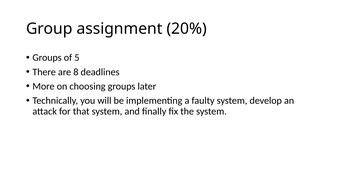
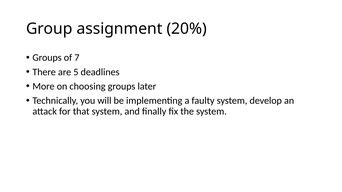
5: 5 -> 7 (77, 58)
8: 8 -> 5 (76, 72)
